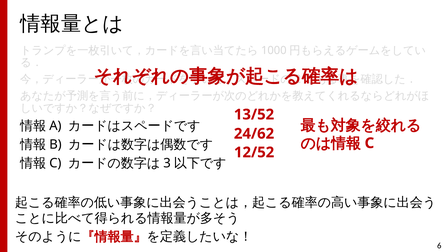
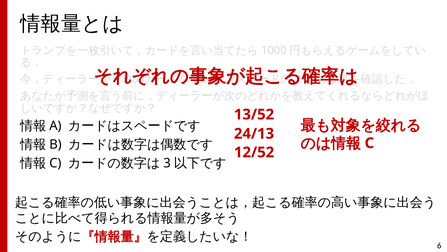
24/62: 24/62 -> 24/13 (254, 133)
